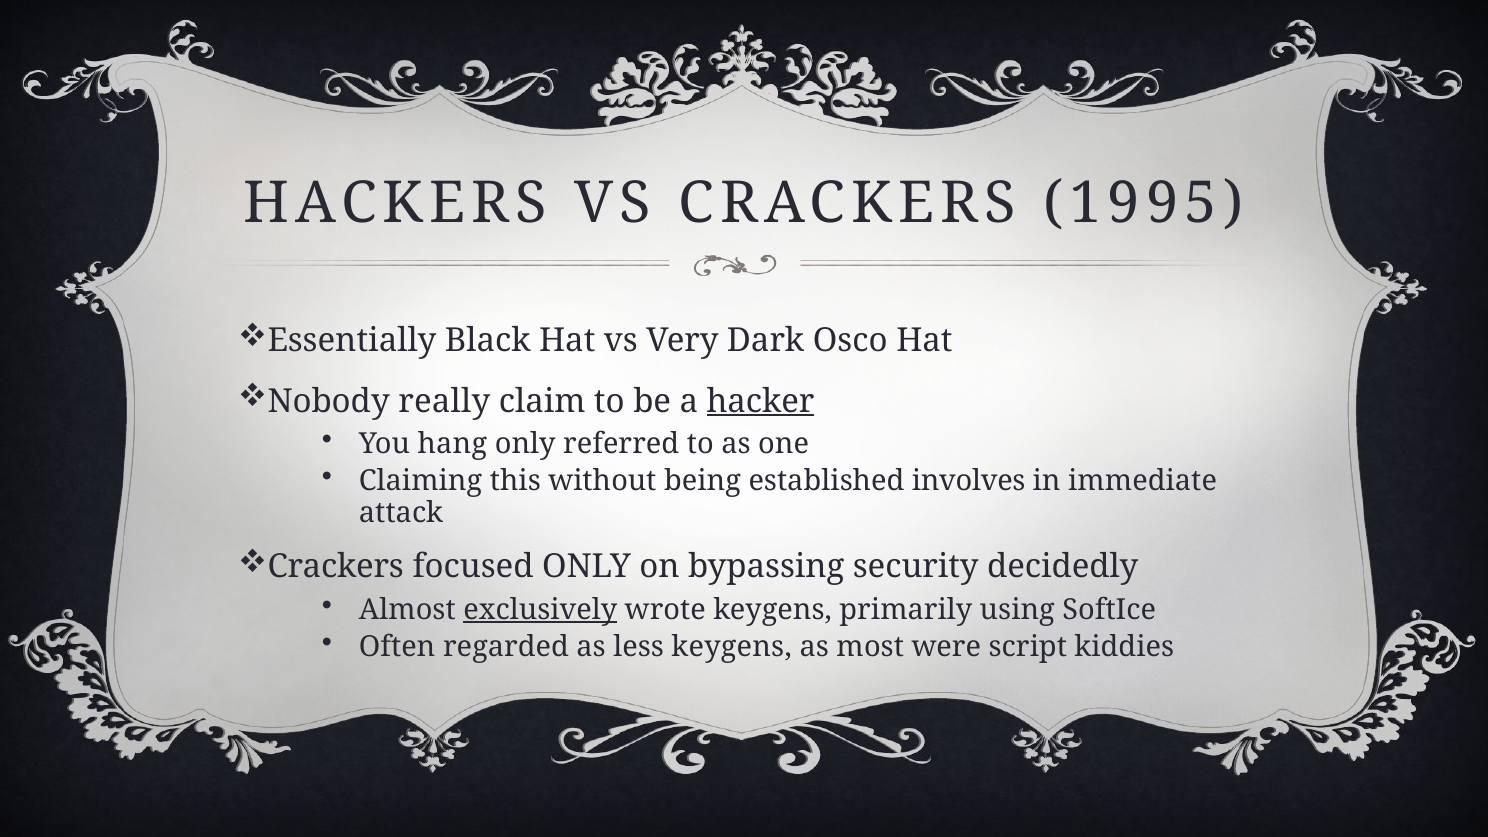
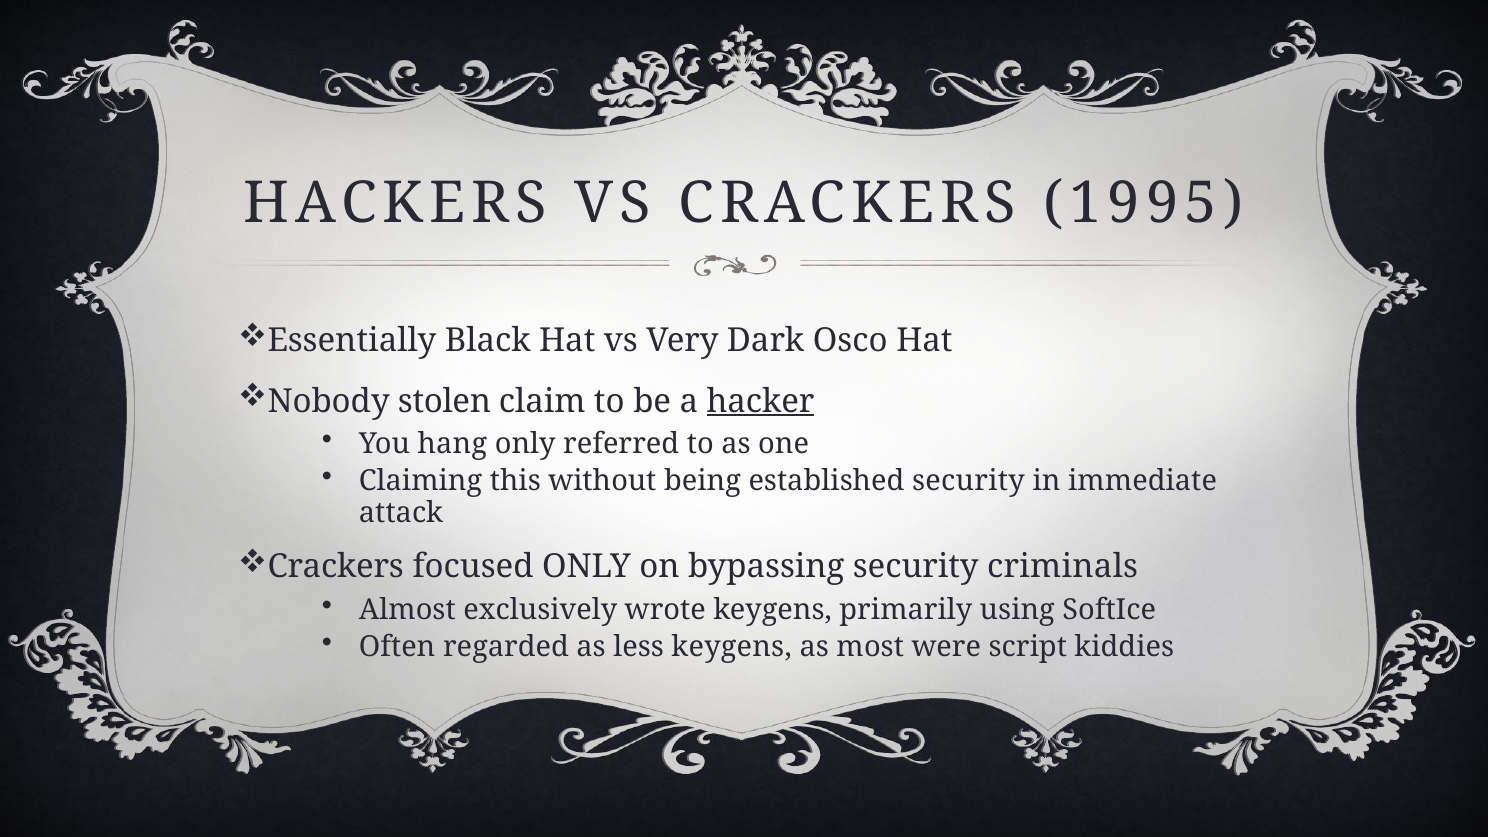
really: really -> stolen (445, 401)
established involves: involves -> security (968, 481)
decidedly: decidedly -> criminals (1063, 567)
exclusively underline: present -> none (540, 610)
